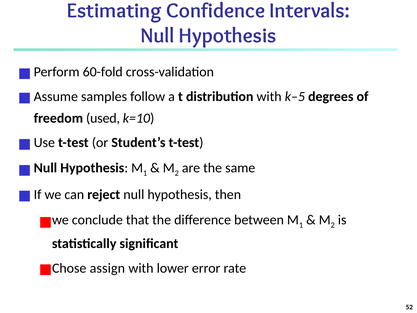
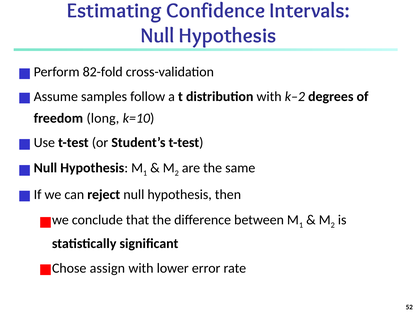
60-fold: 60-fold -> 82-fold (103, 72)
k–5: k–5 -> k–2 (295, 96)
used: used -> long (103, 118)
